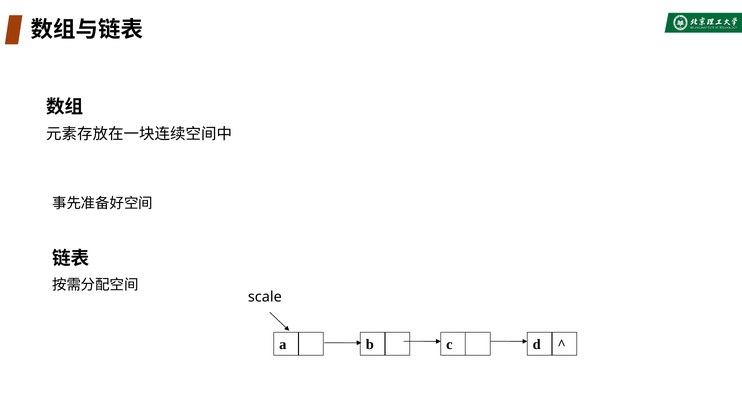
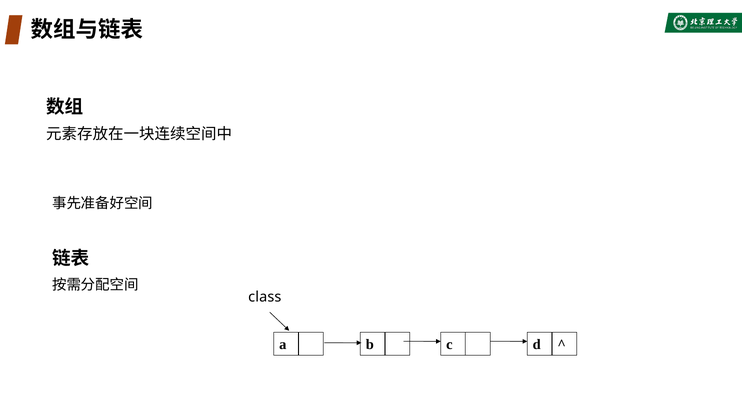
scale: scale -> class (265, 297)
